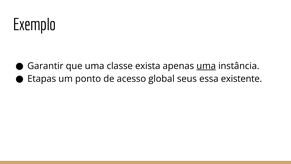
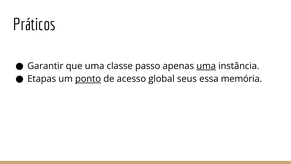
Exemplo: Exemplo -> Práticos (34, 25)
exista: exista -> passo (148, 66)
ponto underline: none -> present (88, 79)
existente: existente -> memória (241, 79)
